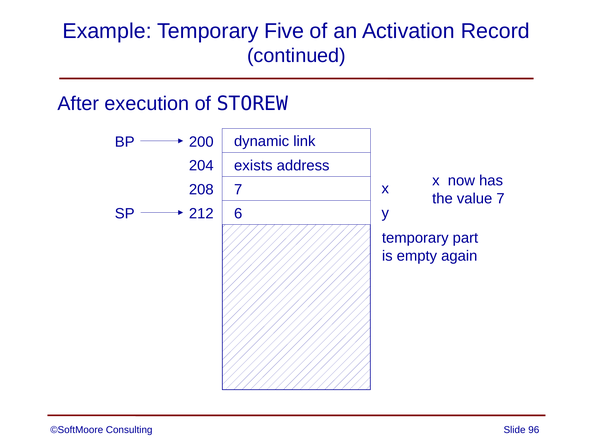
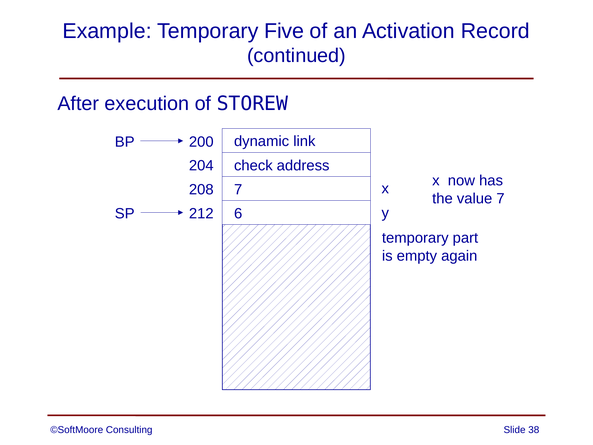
exists: exists -> check (253, 165)
96: 96 -> 38 (534, 430)
